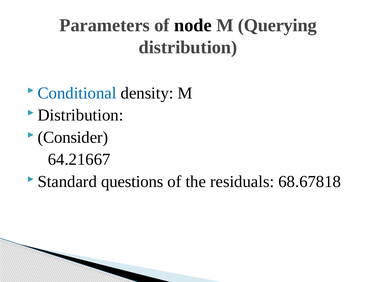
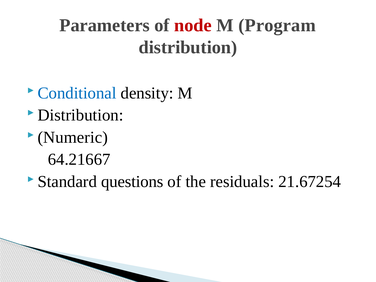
node colour: black -> red (193, 25)
Querying: Querying -> Program (277, 25)
Consider: Consider -> Numeric (73, 137)
68.67818: 68.67818 -> 21.67254 (310, 182)
